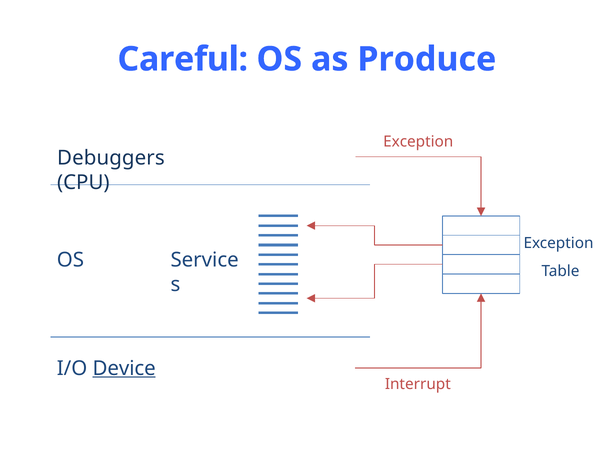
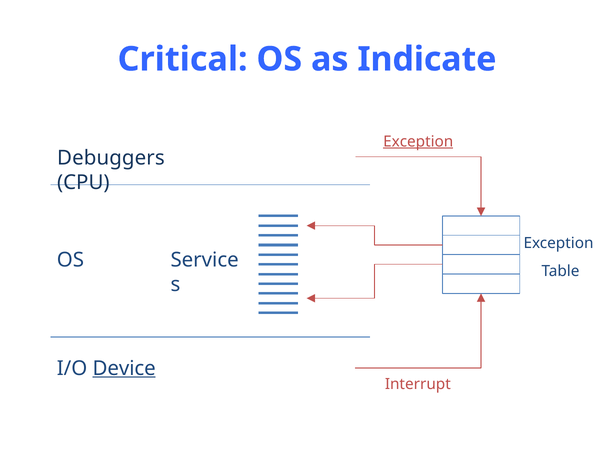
Careful: Careful -> Critical (183, 59)
Produce: Produce -> Indicate (427, 59)
Exception underline: none -> present (418, 141)
